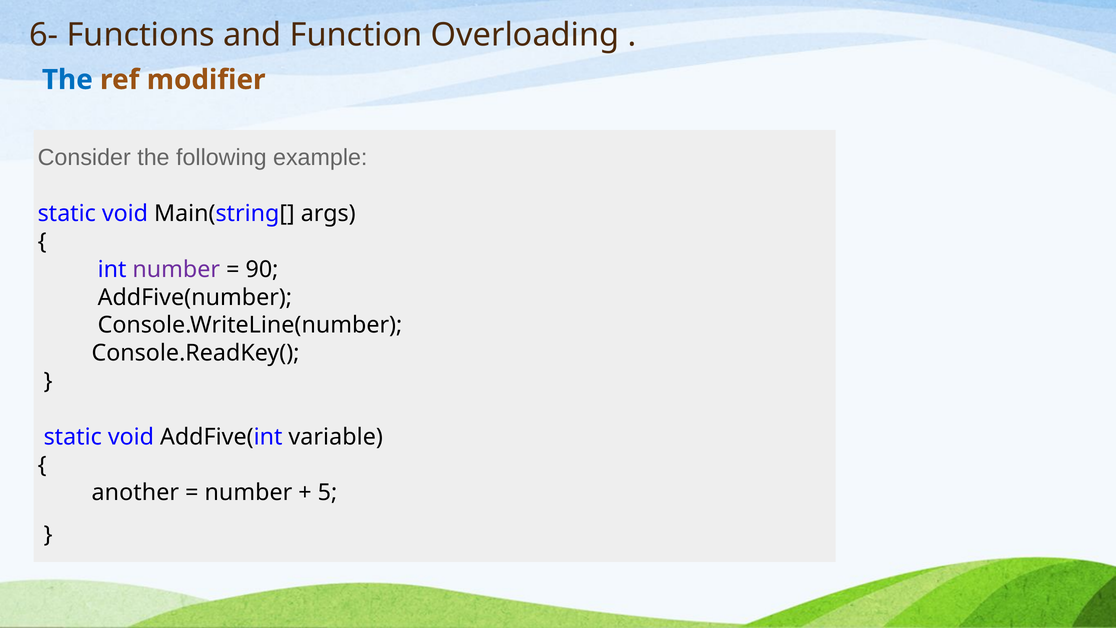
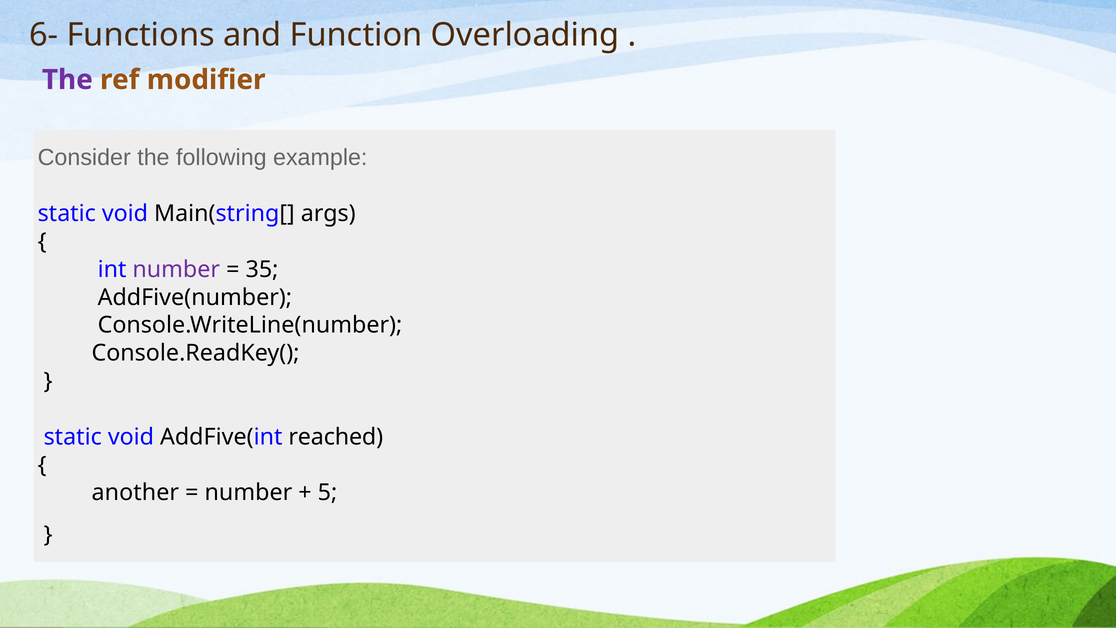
The colour: blue -> purple (67, 80)
90: 90 -> 35 (262, 269)
variable: variable -> reached (336, 437)
